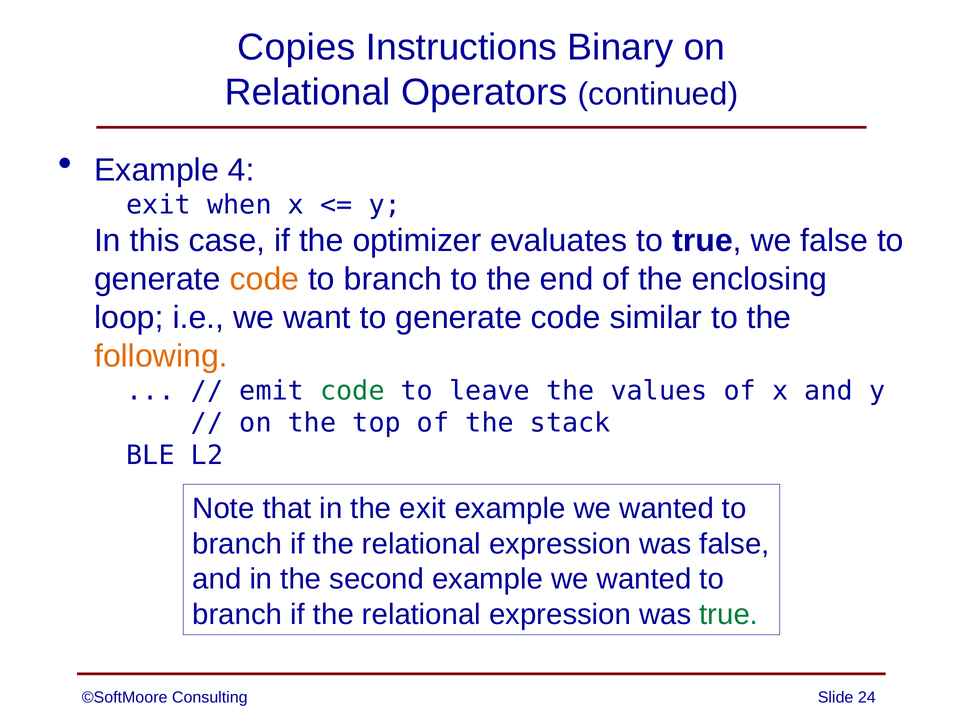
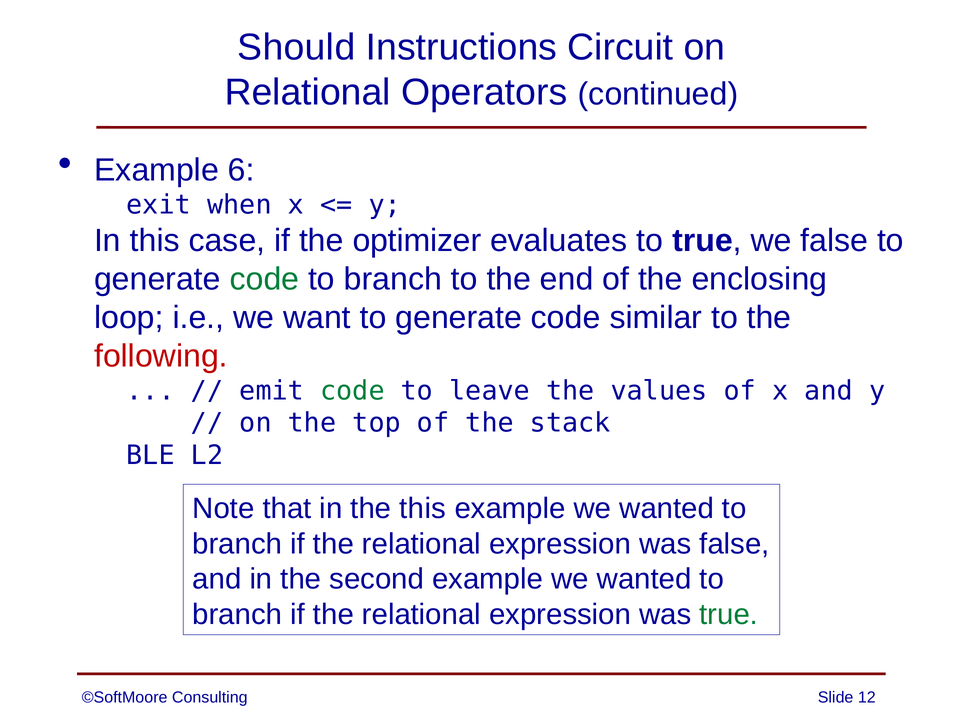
Copies: Copies -> Should (296, 48)
Binary: Binary -> Circuit (620, 48)
4: 4 -> 6 (241, 170)
code colour: orange -> green (264, 279)
following colour: orange -> red (161, 356)
the exit: exit -> this (423, 509)
24: 24 -> 12 (867, 698)
